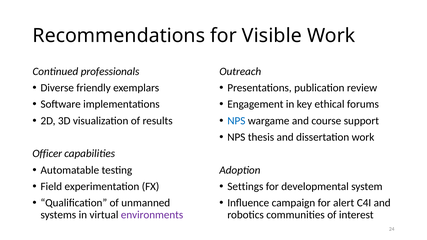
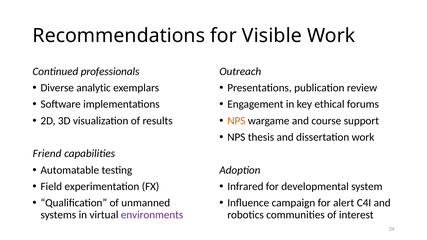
friendly: friendly -> analytic (94, 88)
NPS colour: blue -> orange (236, 121)
Officer: Officer -> Friend (47, 154)
Settings: Settings -> Infrared (245, 187)
